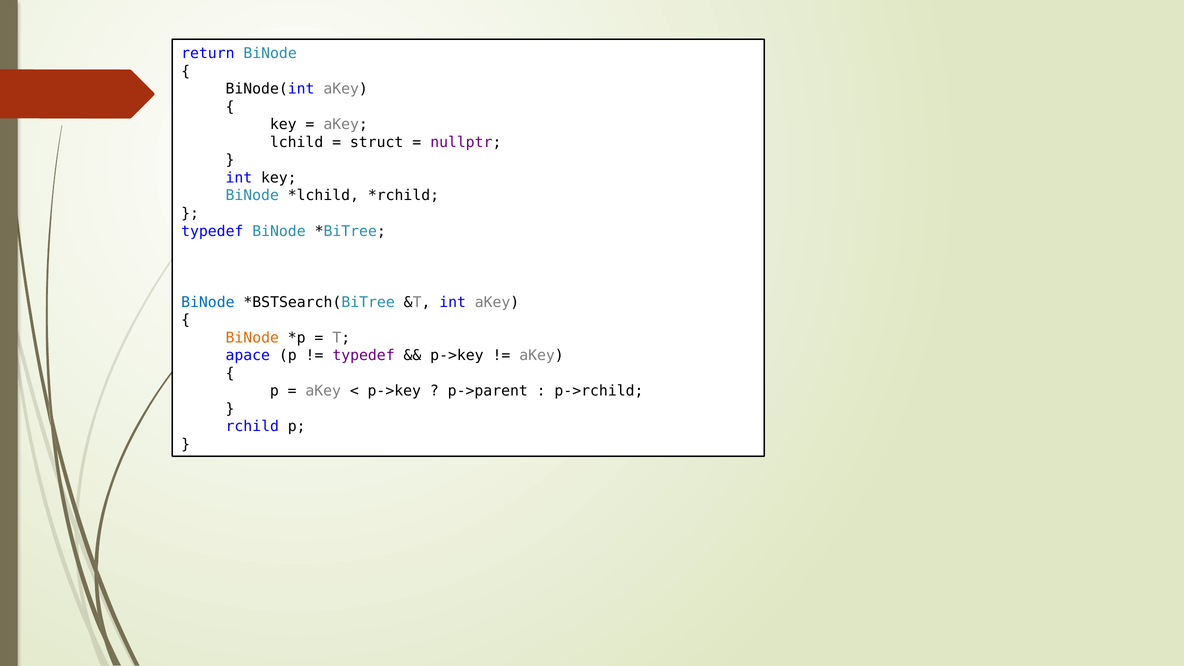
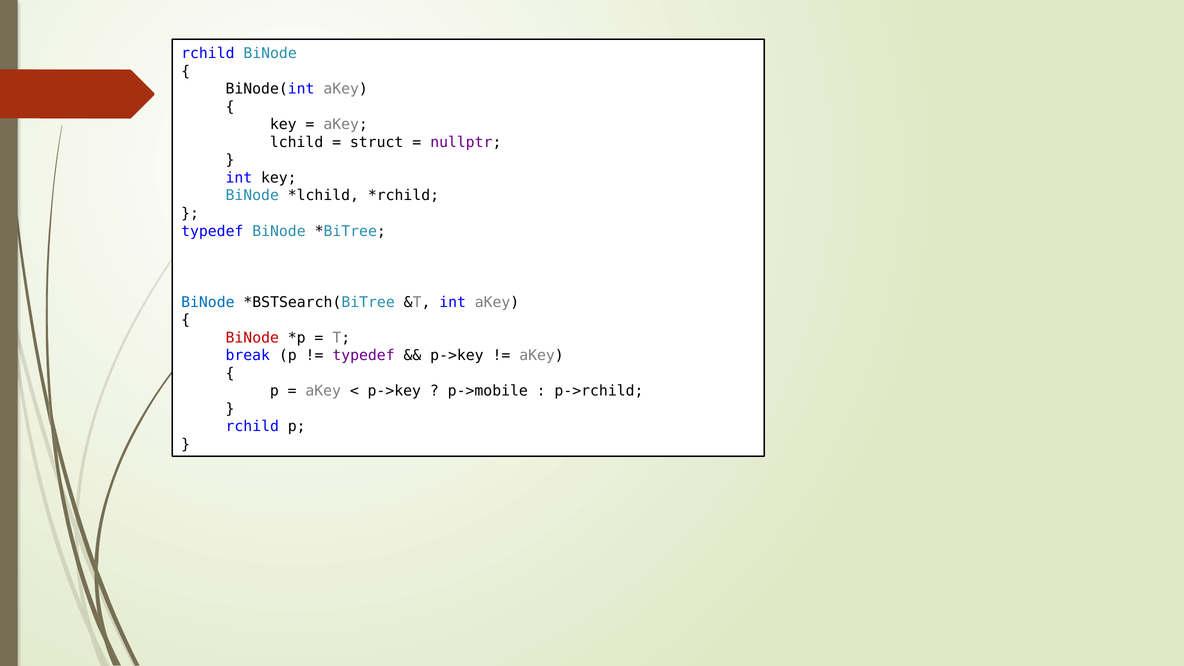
return: return -> rchild (208, 54)
BiNode colour: orange -> red (252, 338)
apace: apace -> break (248, 355)
p->parent: p->parent -> p->mobile (488, 391)
